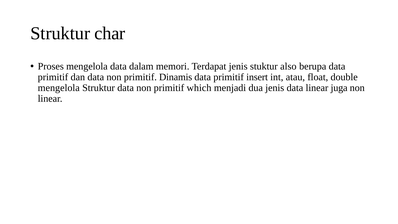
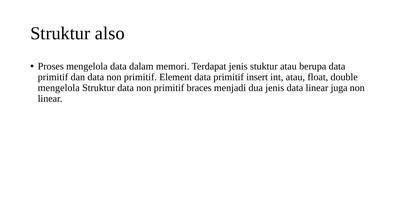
char: char -> also (110, 33)
stuktur also: also -> atau (288, 66)
Dinamis: Dinamis -> Element (176, 77)
which: which -> braces (199, 88)
